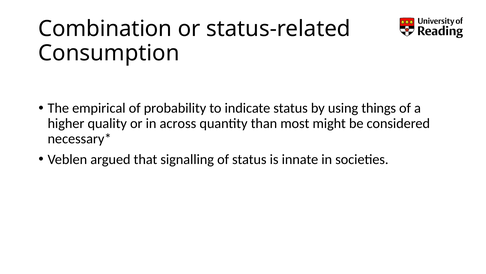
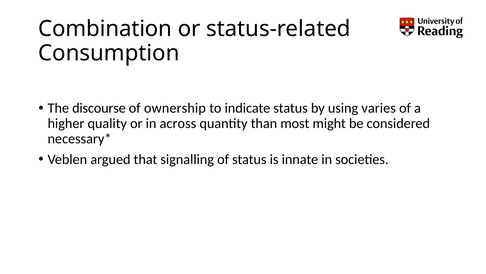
empirical: empirical -> discourse (99, 108)
probability: probability -> ownership (175, 108)
things: things -> varies (379, 108)
